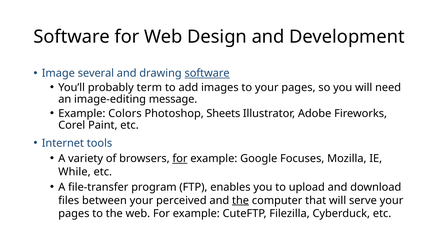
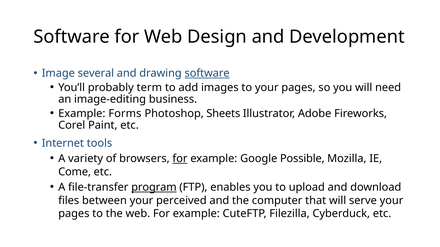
message: message -> business (173, 99)
Colors: Colors -> Forms (125, 114)
Focuses: Focuses -> Possible (302, 159)
While: While -> Come (75, 172)
program underline: none -> present (154, 188)
the underline: present -> none (241, 201)
